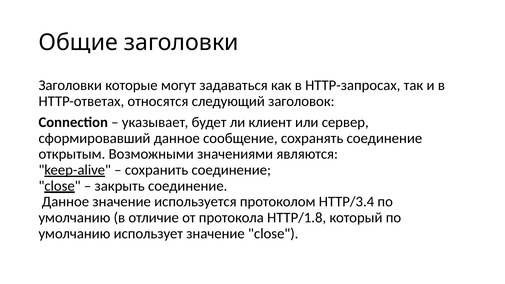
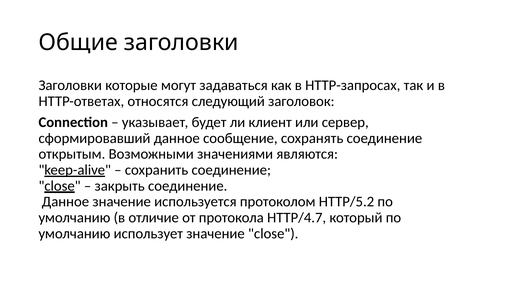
НТТР/3.4: НТТР/3.4 -> НТТР/5.2 (346, 202)
НТТР/1.8: НТТР/1.8 -> НТТР/4.7 (297, 218)
